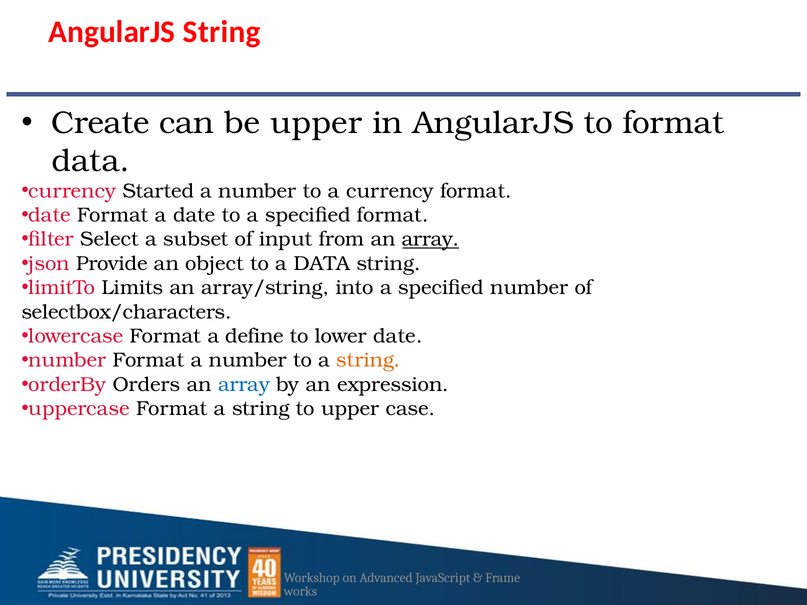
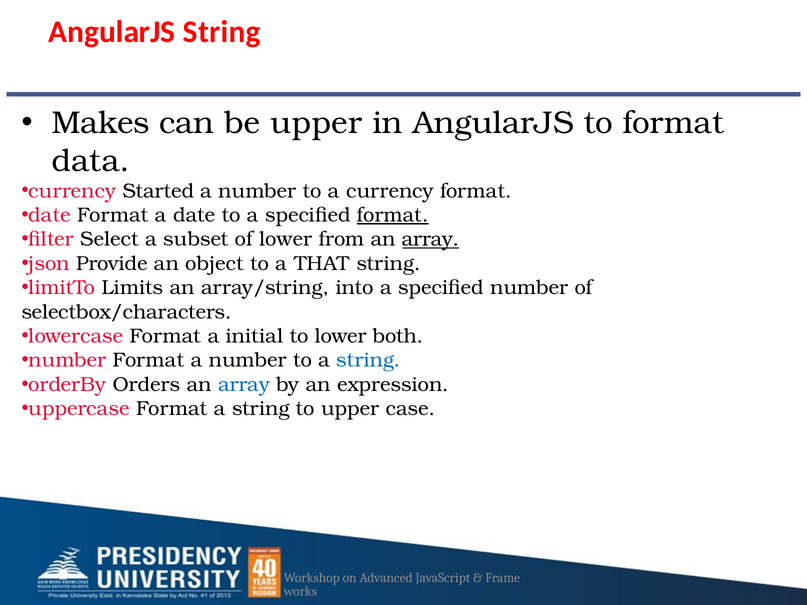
Create: Create -> Makes (101, 123)
format underline: none -> present (393, 215)
of input: input -> lower (286, 239)
a DATA: DATA -> THAT (322, 264)
define: define -> initial (254, 336)
lower date: date -> both (398, 336)
string colour: orange -> blue (368, 360)
